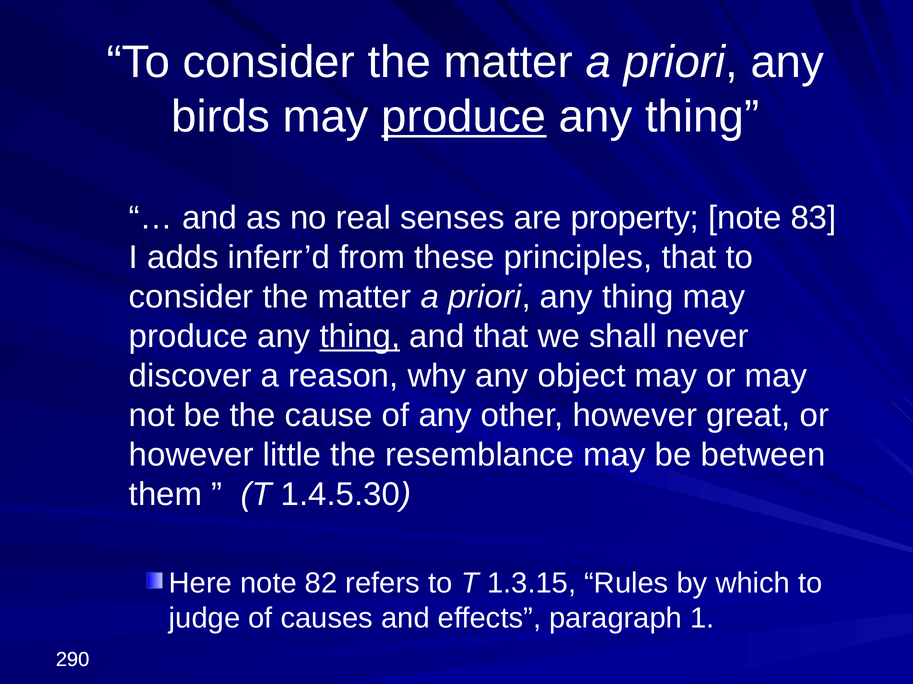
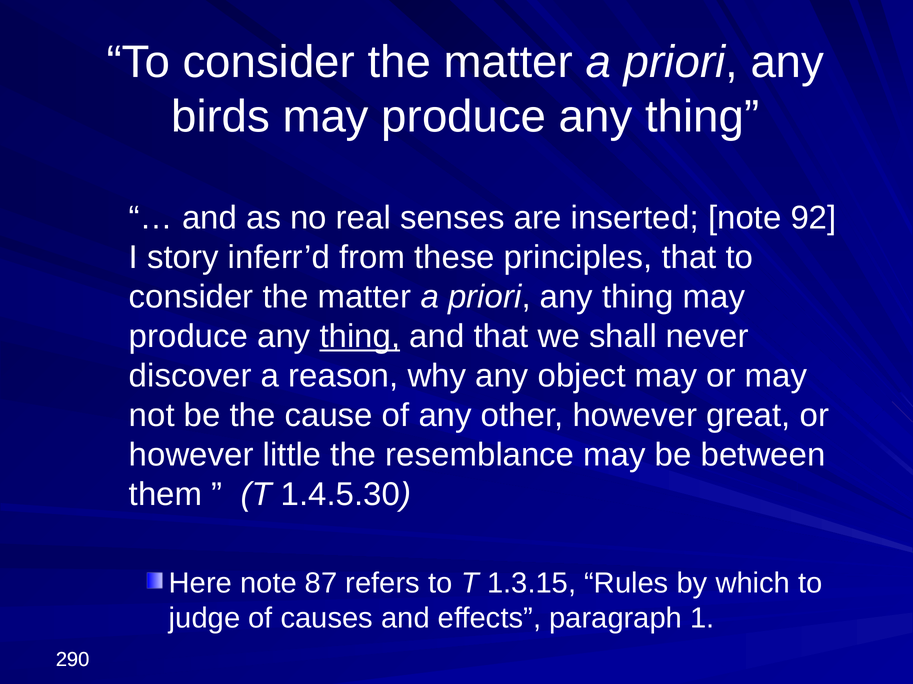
produce underline: present -> none (464, 117)
property: property -> inserted (635, 218)
83: 83 -> 92 (813, 218)
adds: adds -> story (183, 258)
82: 82 -> 87 (321, 584)
